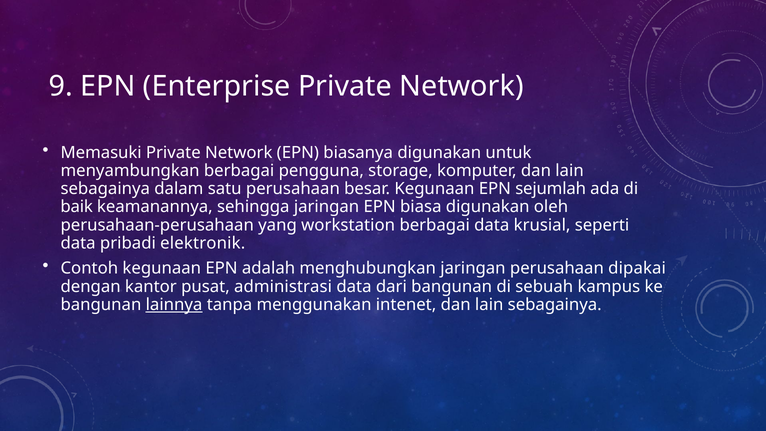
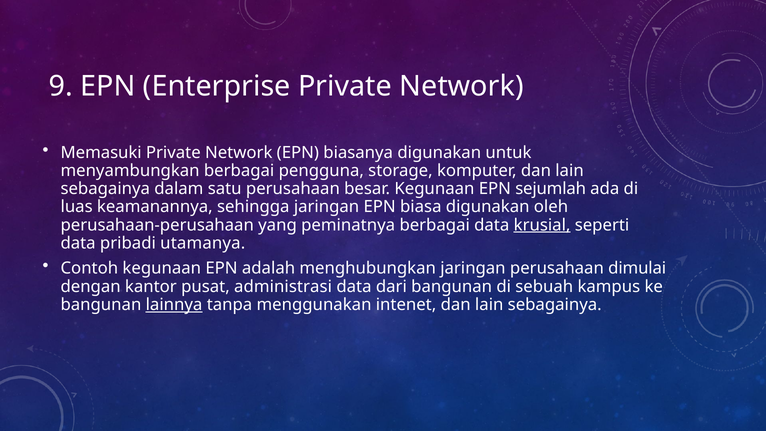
baik: baik -> luas (77, 207)
workstation: workstation -> peminatnya (348, 225)
krusial underline: none -> present (542, 225)
elektronik: elektronik -> utamanya (203, 243)
dipakai: dipakai -> dimulai (637, 268)
